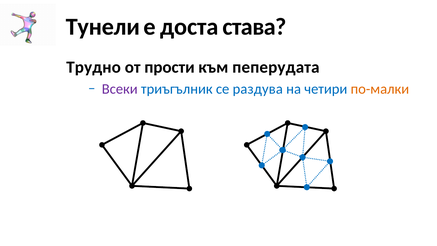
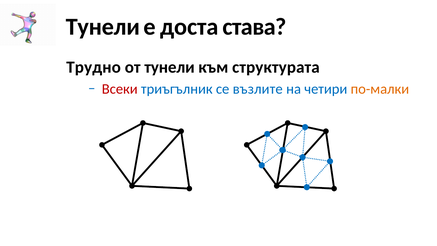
от прости: прости -> тунели (170, 67)
пеперудата: пеперудата -> структурата (276, 67)
Всеки colour: purple -> red (120, 89)
раздува: раздува -> възлите (258, 89)
